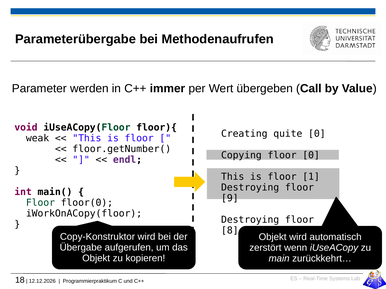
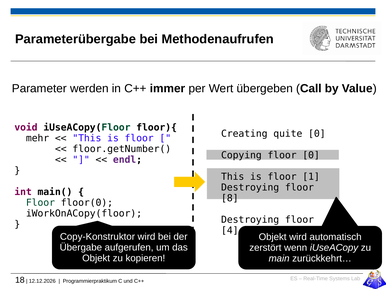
weak: weak -> mehr (38, 139)
9: 9 -> 8 (230, 198)
8: 8 -> 4 (230, 231)
